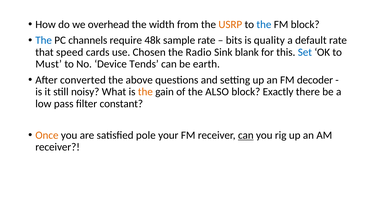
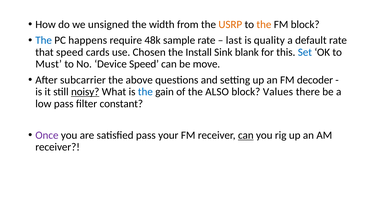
overhead: overhead -> unsigned (109, 25)
the colour: blue -> orange (264, 25)
channels: channels -> happens (88, 40)
bits: bits -> last (234, 40)
Radio: Radio -> Install (199, 52)
Device Tends: Tends -> Speed (144, 64)
earth: earth -> move (206, 64)
converted: converted -> subcarrier (83, 80)
noisy underline: none -> present (85, 92)
the colour: orange -> blue (145, 92)
Exactly: Exactly -> Values (278, 92)
Once colour: orange -> purple (47, 135)
satisfied pole: pole -> pass (146, 135)
